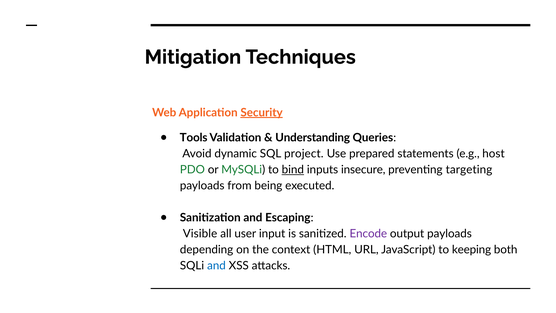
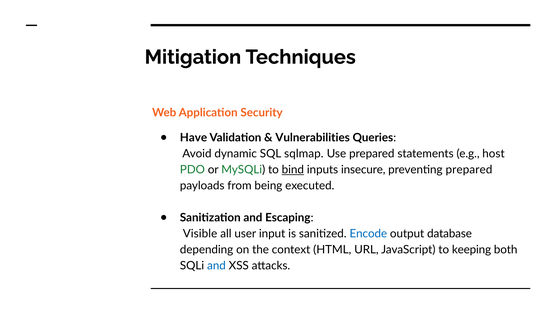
Security underline: present -> none (262, 112)
Tools: Tools -> Have (194, 138)
Understanding: Understanding -> Vulnerabilities (313, 138)
project: project -> sqlmap (304, 154)
preventing targeting: targeting -> prepared (469, 170)
Encode colour: purple -> blue (368, 234)
output payloads: payloads -> database (450, 234)
